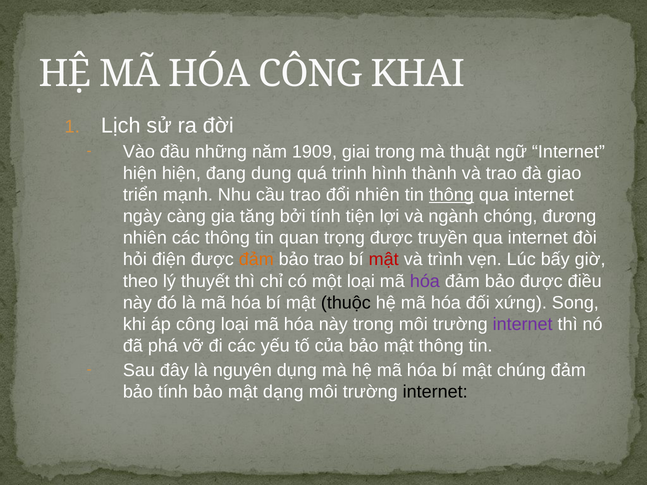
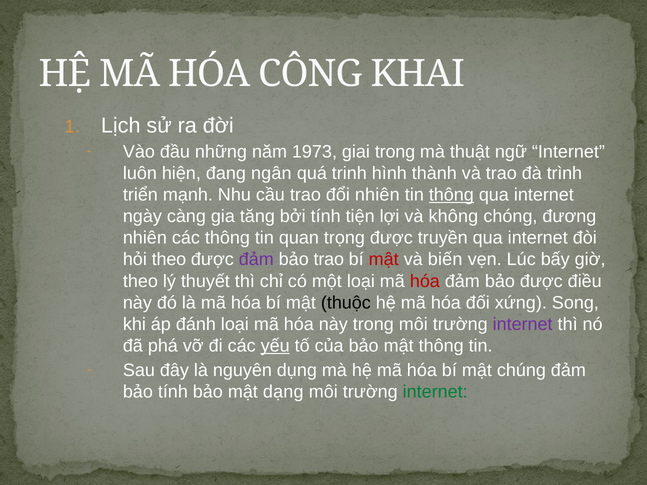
1909: 1909 -> 1973 (314, 152)
hiện: hiện -> luôn (140, 173)
dung: dung -> ngân (271, 173)
giao: giao -> trình (564, 173)
ngành: ngành -> không (453, 216)
hỏi điện: điện -> theo (169, 260)
đảm colour: orange -> purple (256, 260)
trình: trình -> biến (445, 260)
hóa colour: purple -> red (425, 281)
áp công: công -> đánh (196, 324)
yếu underline: none -> present (275, 346)
internet colour: black -> green (435, 392)
